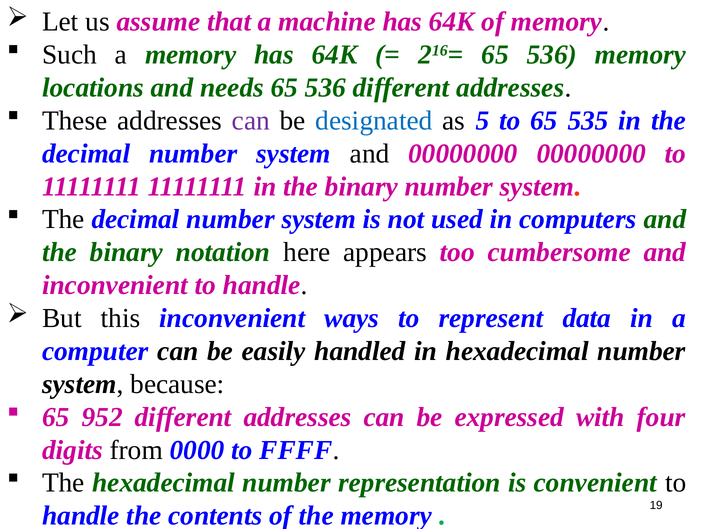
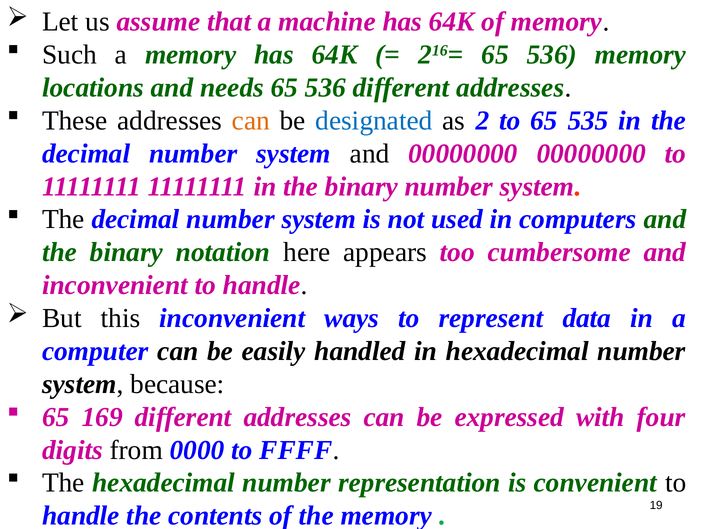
can colour: purple -> orange (251, 121)
5: 5 -> 2 (483, 121)
952: 952 -> 169 (102, 417)
